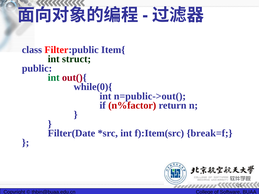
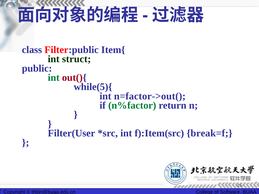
while(0){: while(0){ -> while(5){ (93, 87)
n=public->out(: n=public->out( -> n=factor->out( (150, 96)
n%factor colour: red -> green (132, 106)
Filter(Date: Filter(Date -> Filter(User (71, 133)
